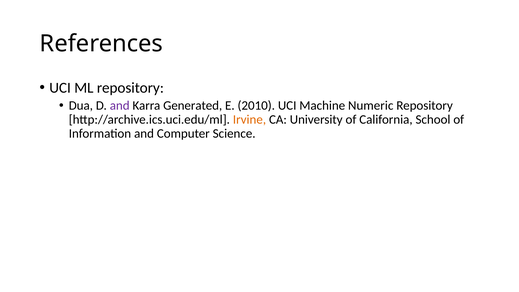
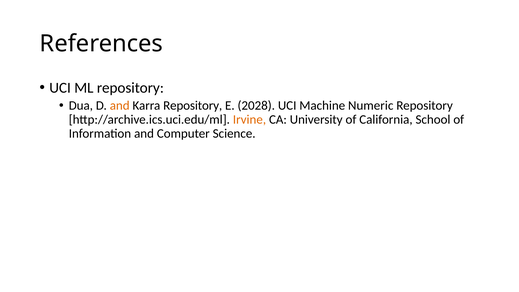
and colour: purple -> orange (120, 106)
Karra Generated: Generated -> Repository (193, 106)
2010: 2010 -> 2028 (256, 106)
